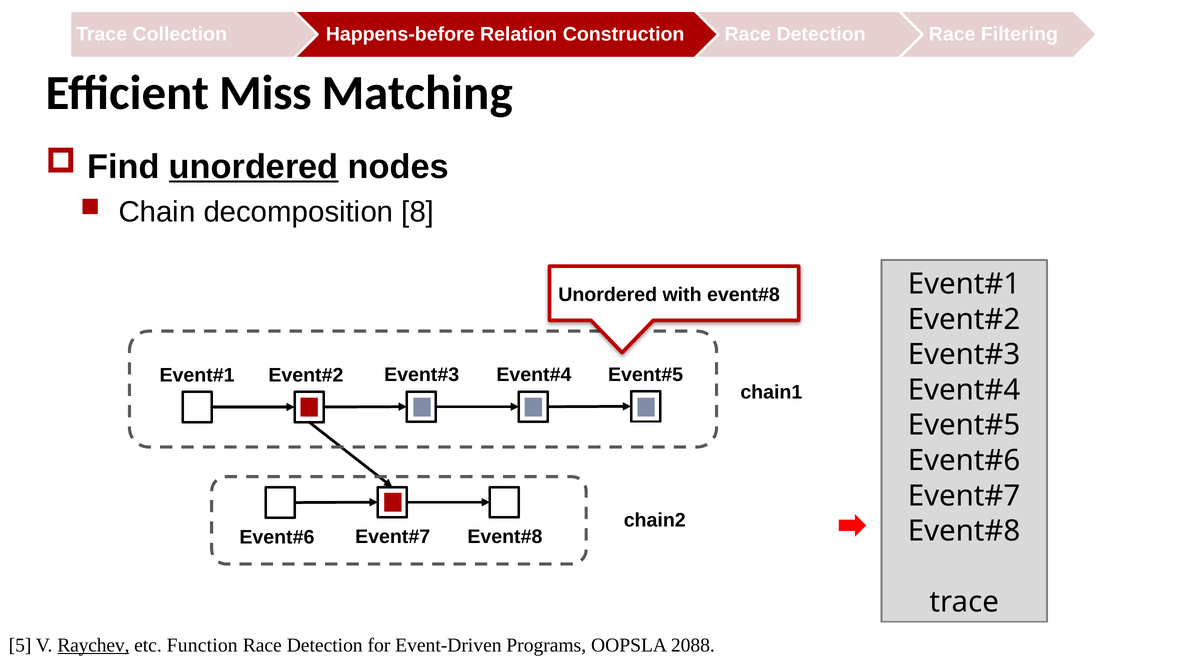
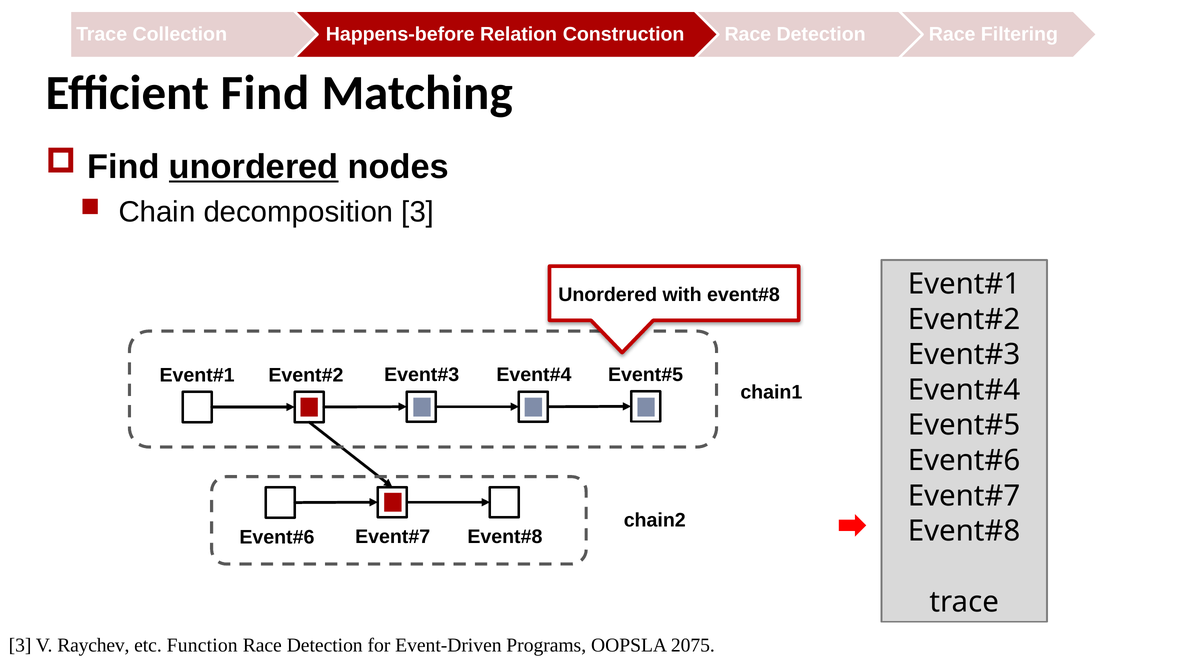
Efficient Miss: Miss -> Find (265, 93)
decomposition 8: 8 -> 3 (418, 212)
5: 5 -> 3 (20, 645)
Raychev underline: present -> none (93, 645)
2088: 2088 -> 2075 (693, 645)
